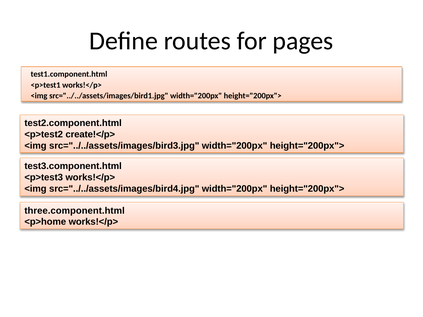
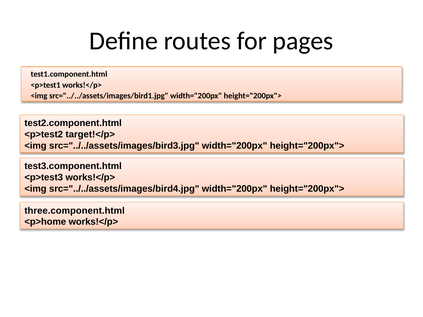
create!</p>: create!</p> -> target!</p> (90, 134)
